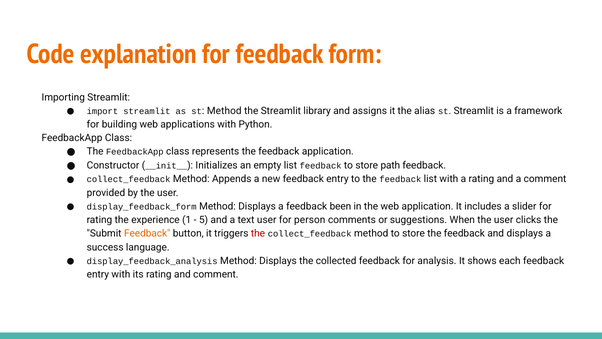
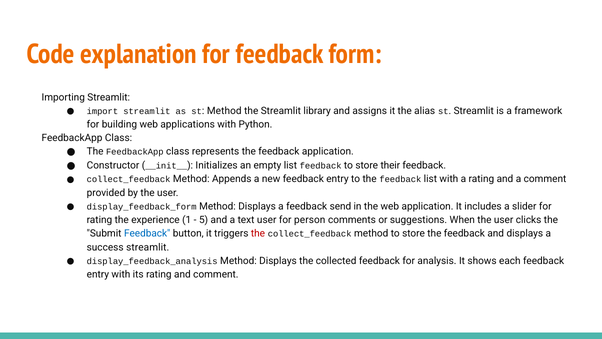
path: path -> their (390, 165)
been: been -> send (340, 206)
Feedback colour: orange -> blue (147, 233)
success language: language -> streamlit (148, 247)
